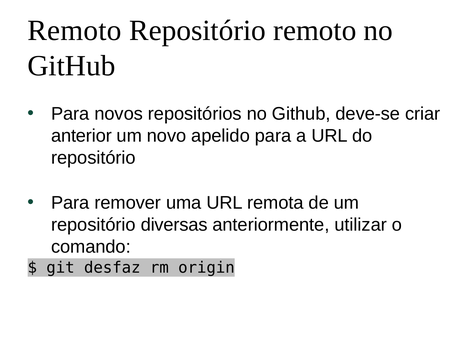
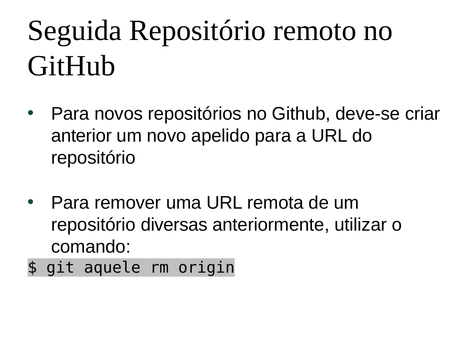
Remoto: Remoto -> Seguida (75, 31)
desfaz: desfaz -> aquele (112, 267)
